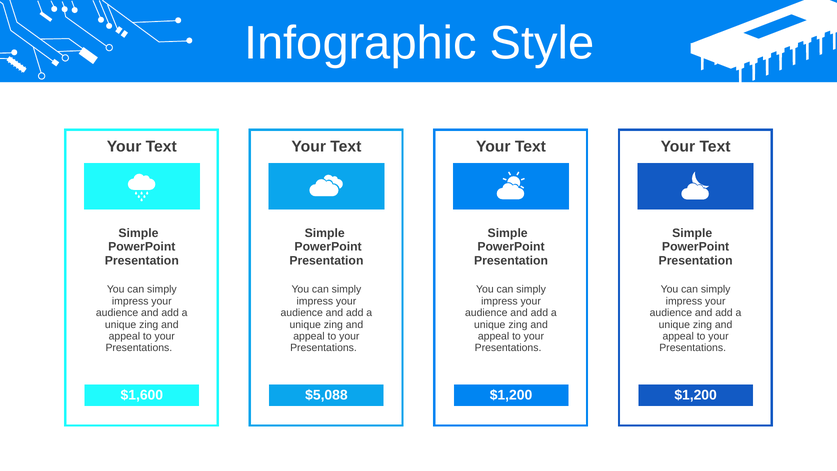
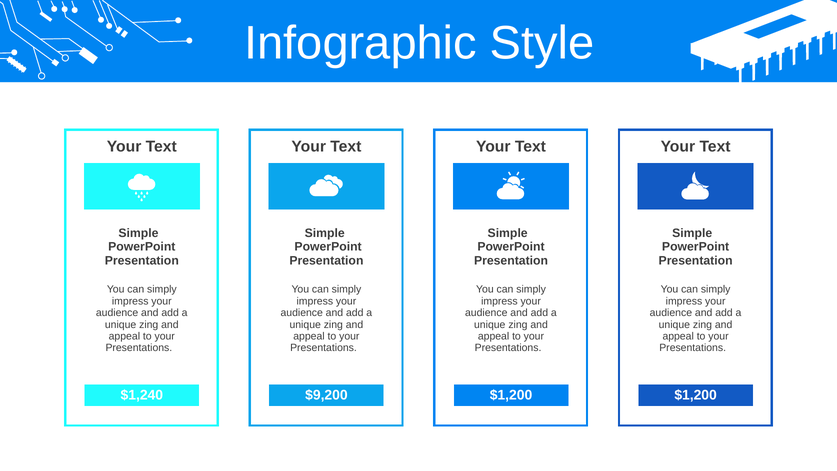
$1,600: $1,600 -> $1,240 (142, 395)
$5,088: $5,088 -> $9,200 (326, 395)
